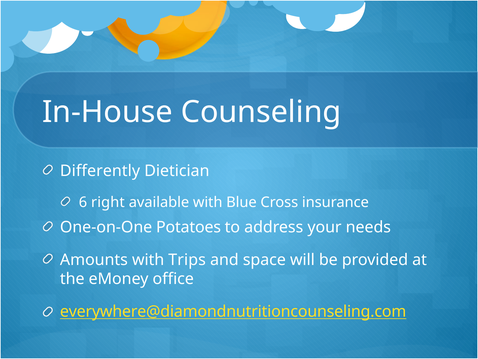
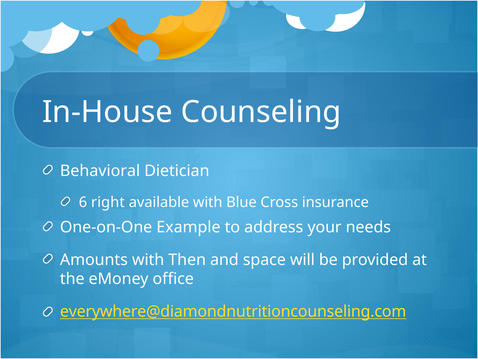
Differently: Differently -> Behavioral (100, 171)
Potatoes: Potatoes -> Example (188, 227)
Trips: Trips -> Then (187, 259)
